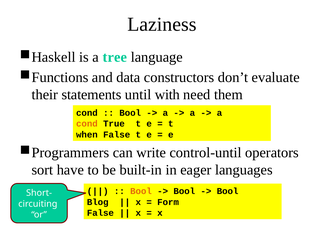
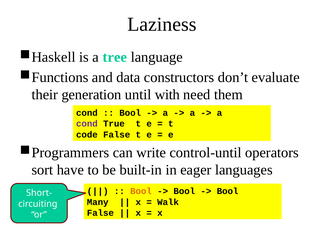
statements: statements -> generation (91, 95)
cond colour: orange -> purple (87, 124)
when: when -> code (87, 135)
Blog: Blog -> Many (98, 202)
Form: Form -> Walk (168, 202)
